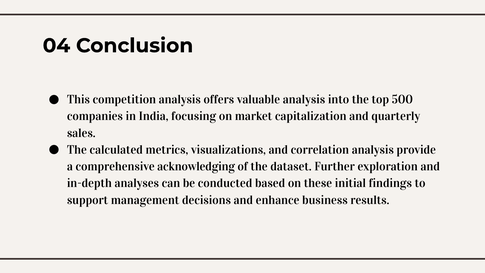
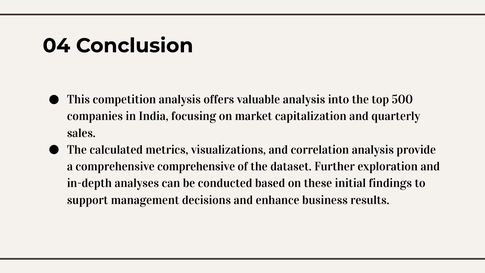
comprehensive acknowledging: acknowledging -> comprehensive (196, 166)
